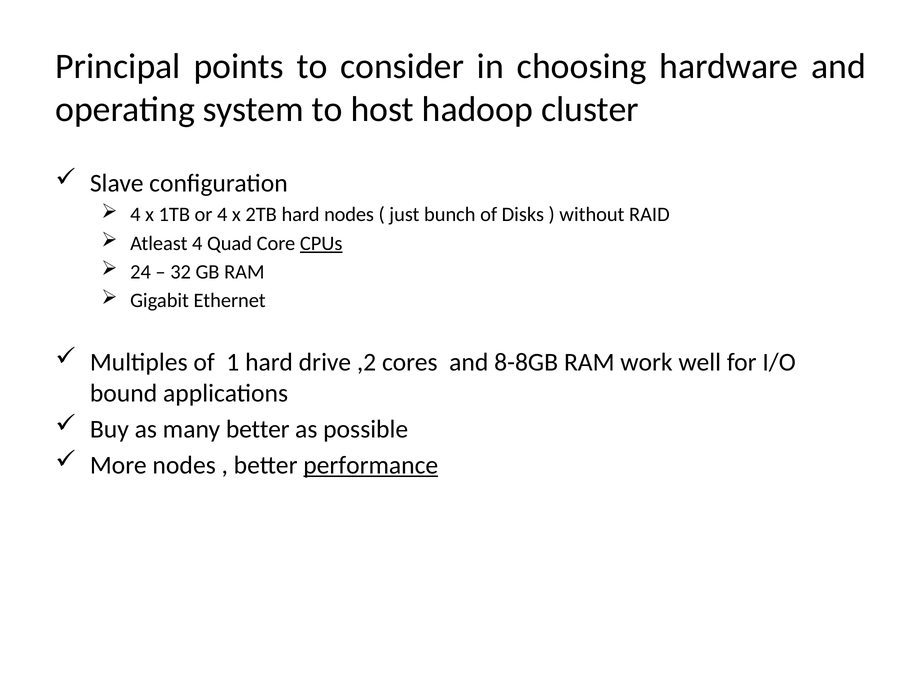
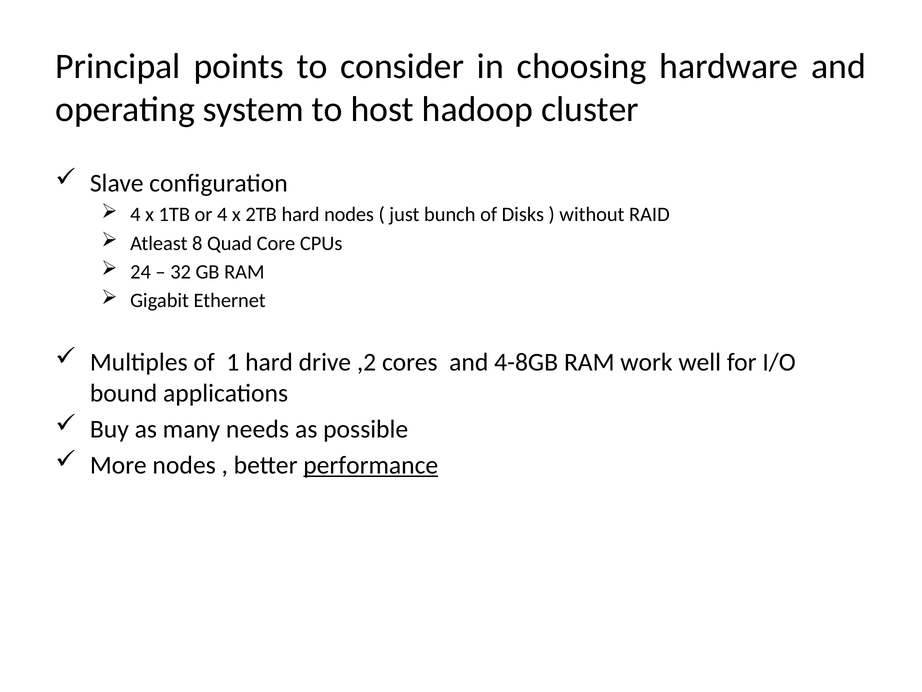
Atleast 4: 4 -> 8 (197, 243)
CPUs underline: present -> none (321, 243)
8-8GB: 8-8GB -> 4-8GB (526, 362)
many better: better -> needs (258, 429)
